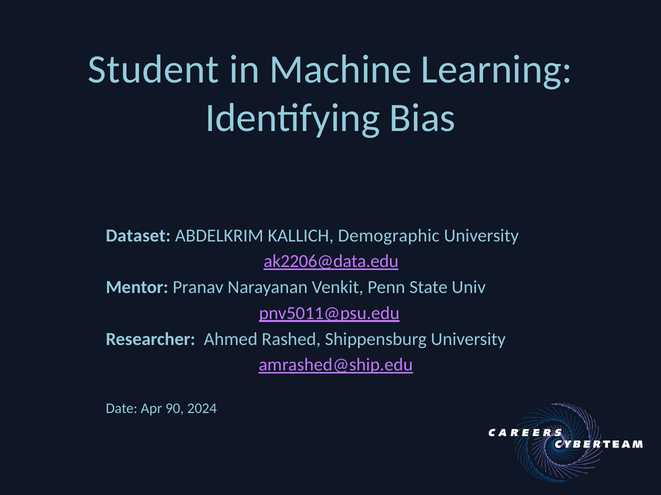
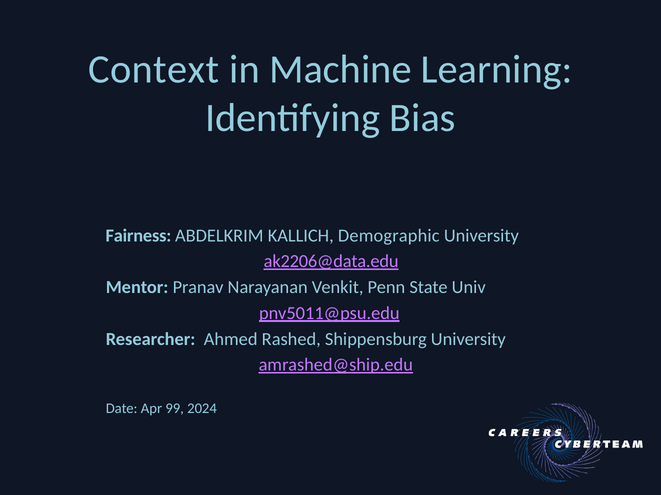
Student: Student -> Context (154, 70)
Dataset: Dataset -> Fairness (138, 236)
90: 90 -> 99 (175, 409)
